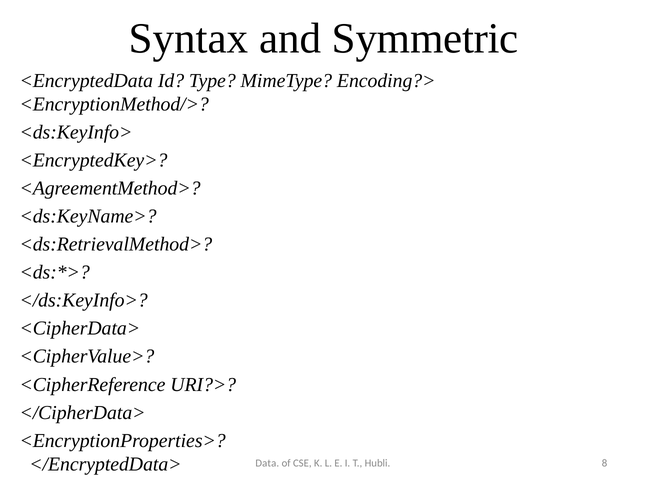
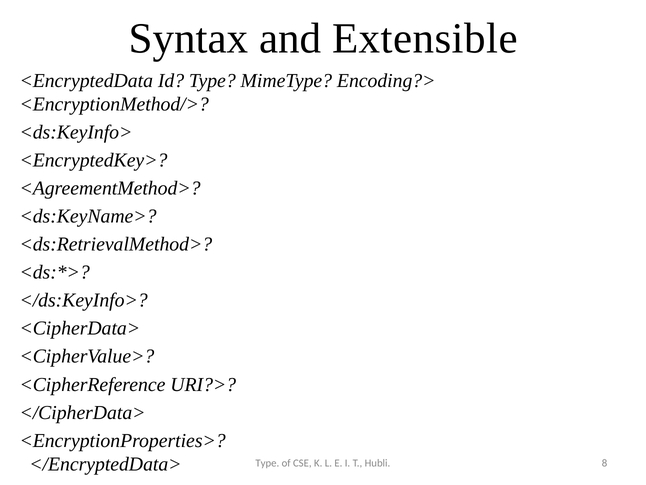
Symmetric: Symmetric -> Extensible (425, 39)
Data: Data -> Type (267, 463)
